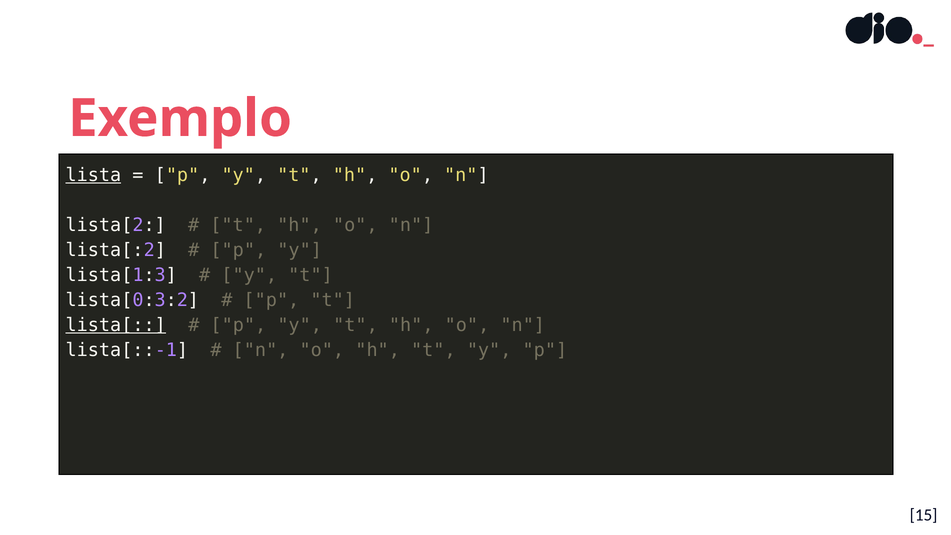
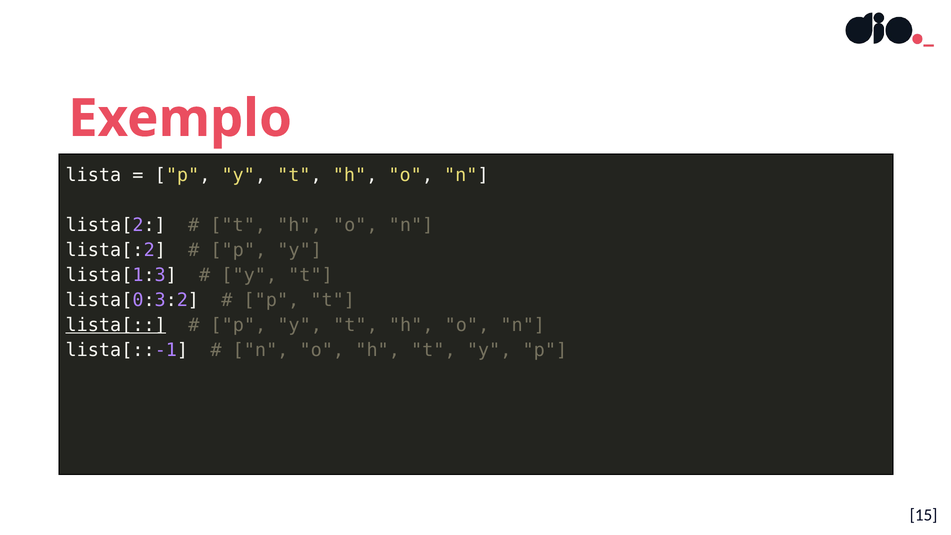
lista underline: present -> none (93, 175)
